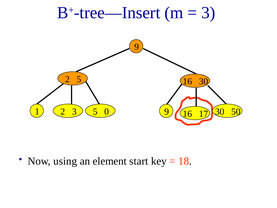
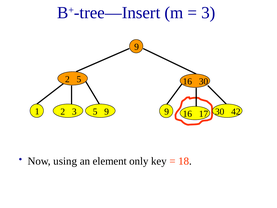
5 0: 0 -> 9 (107, 111)
50: 50 -> 42 (236, 111)
start: start -> only (139, 161)
